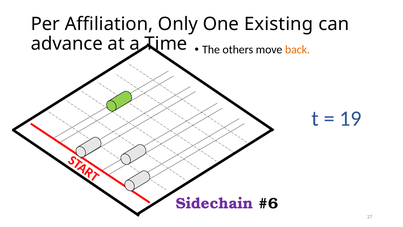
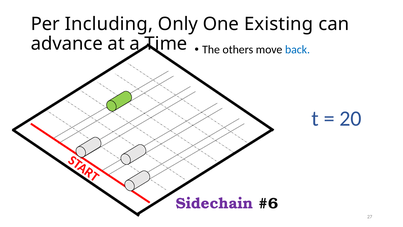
Affiliation: Affiliation -> Including (109, 24)
back colour: orange -> blue (298, 50)
19: 19 -> 20 (351, 118)
